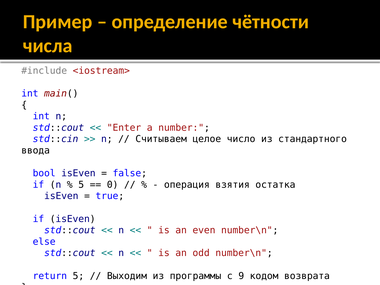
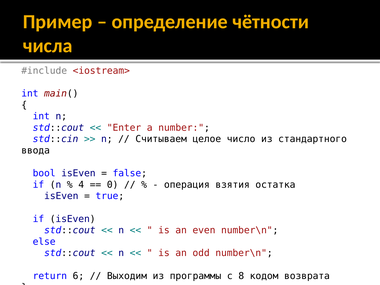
5: 5 -> 4 (81, 185)
return 5: 5 -> 6 (78, 276)
9: 9 -> 8 (241, 276)
